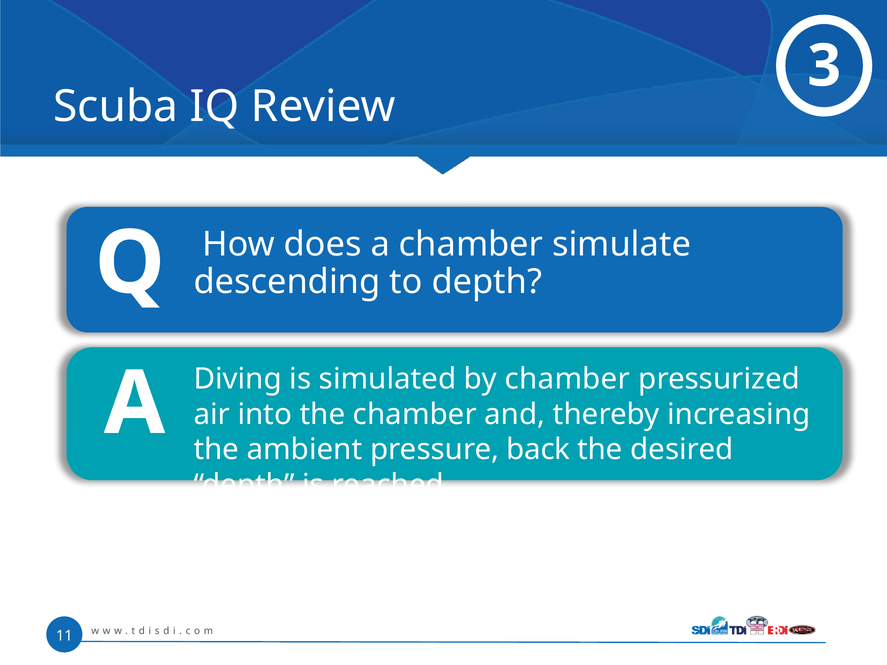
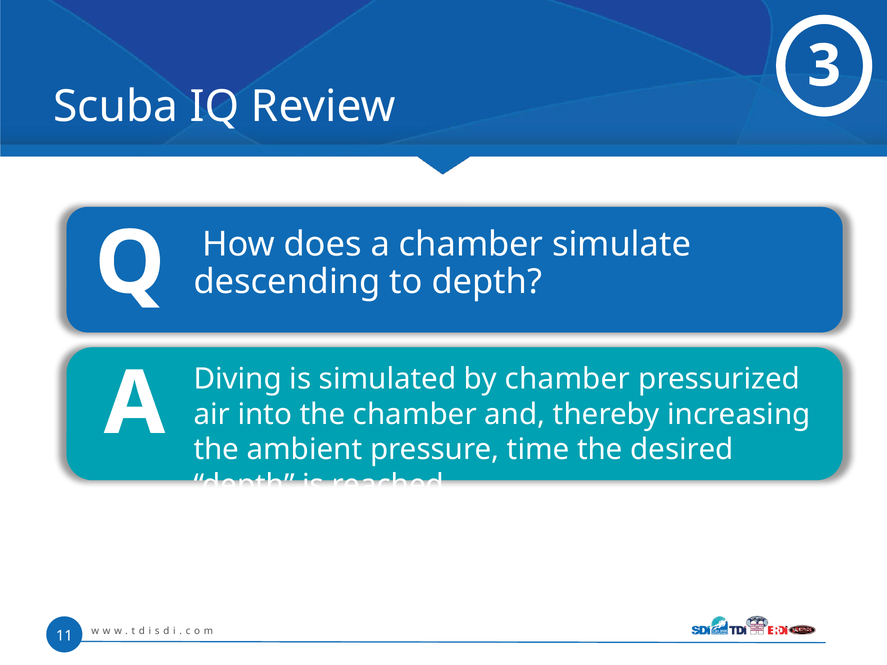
back: back -> time (538, 450)
